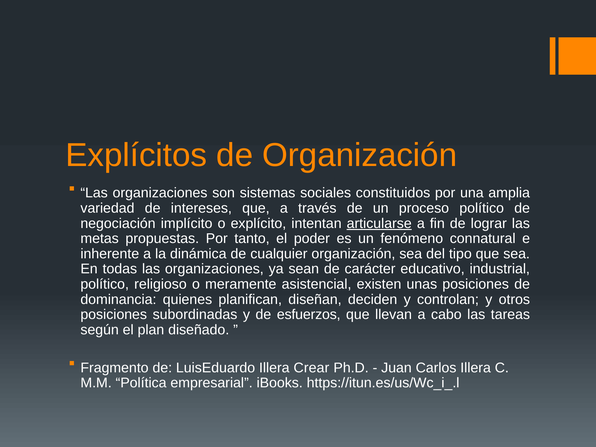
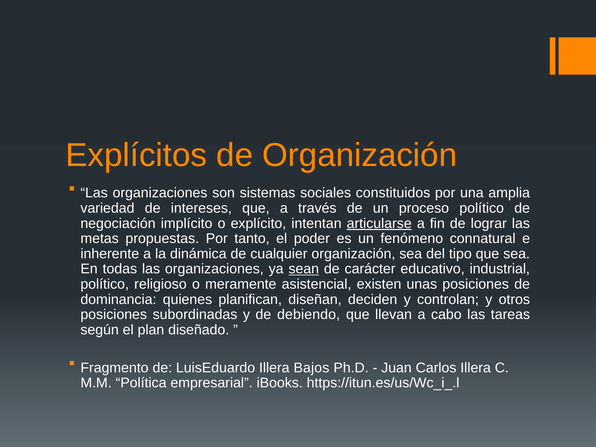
sean underline: none -> present (304, 269)
esfuerzos: esfuerzos -> debiendo (309, 315)
Crear: Crear -> Bajos (311, 368)
